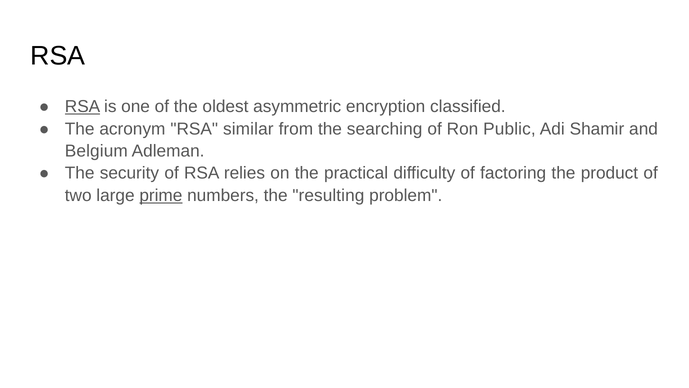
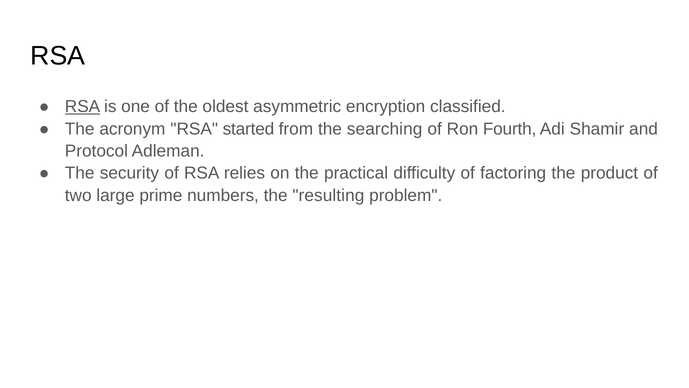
similar: similar -> started (248, 129)
Public: Public -> Fourth (510, 129)
Belgium: Belgium -> Protocol (96, 151)
prime underline: present -> none (161, 195)
